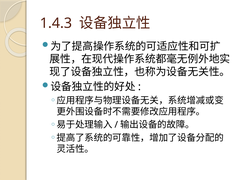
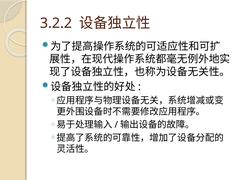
1.4.3: 1.4.3 -> 3.2.2 (56, 23)
